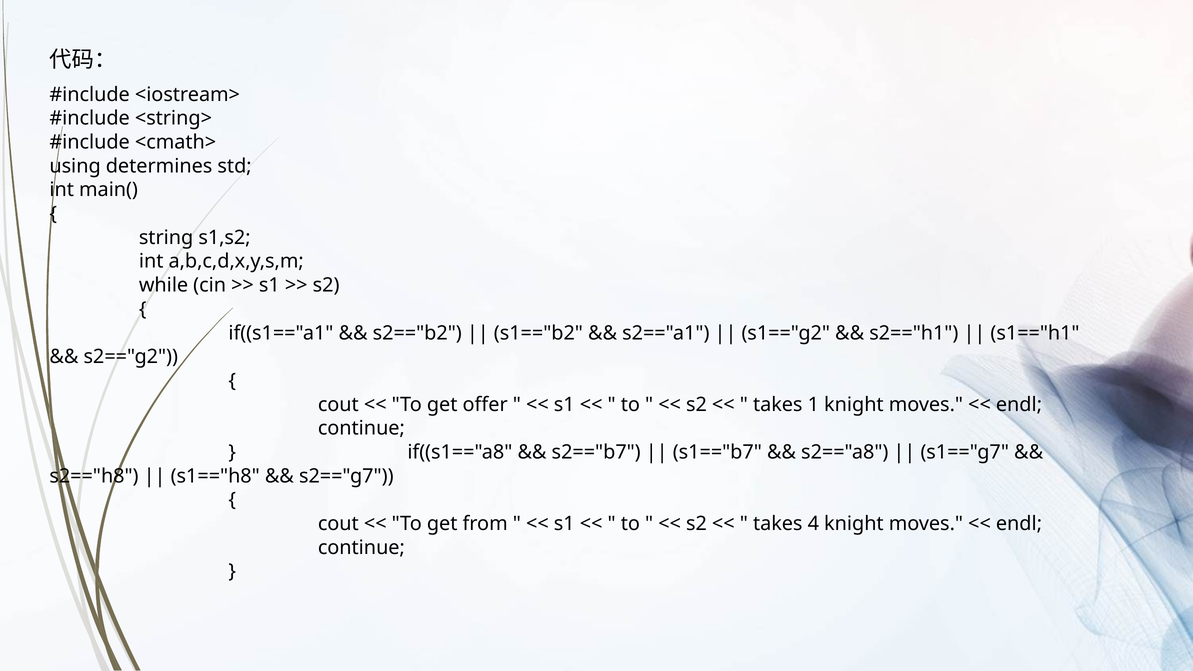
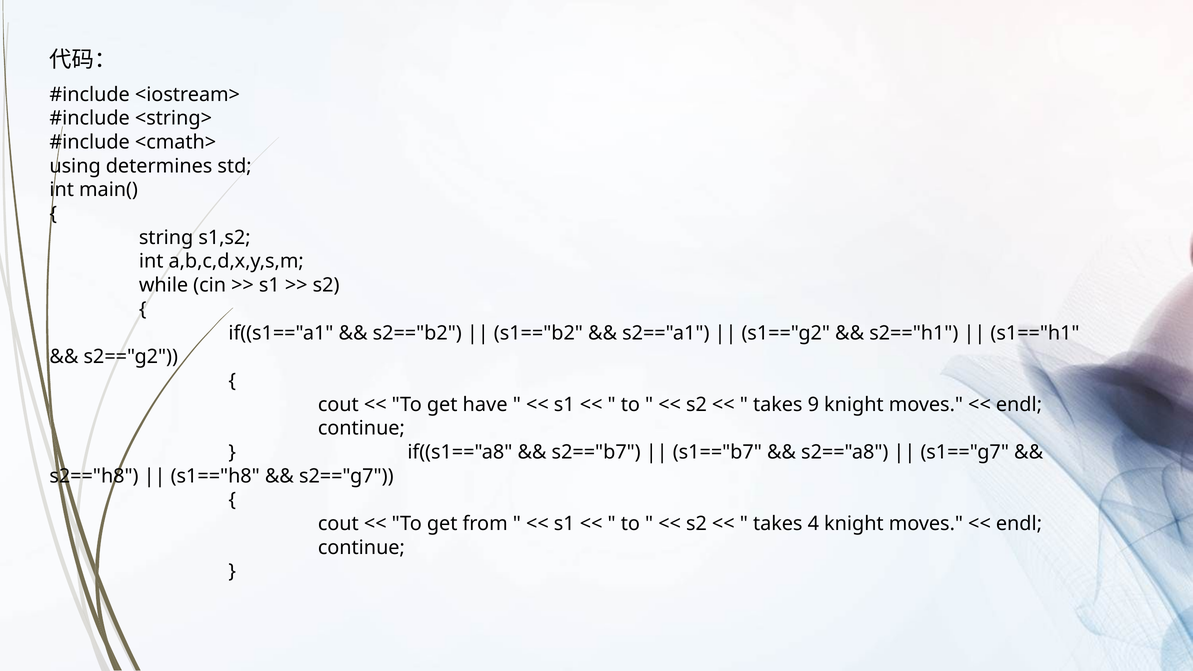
offer: offer -> have (485, 405)
1: 1 -> 9 (813, 405)
